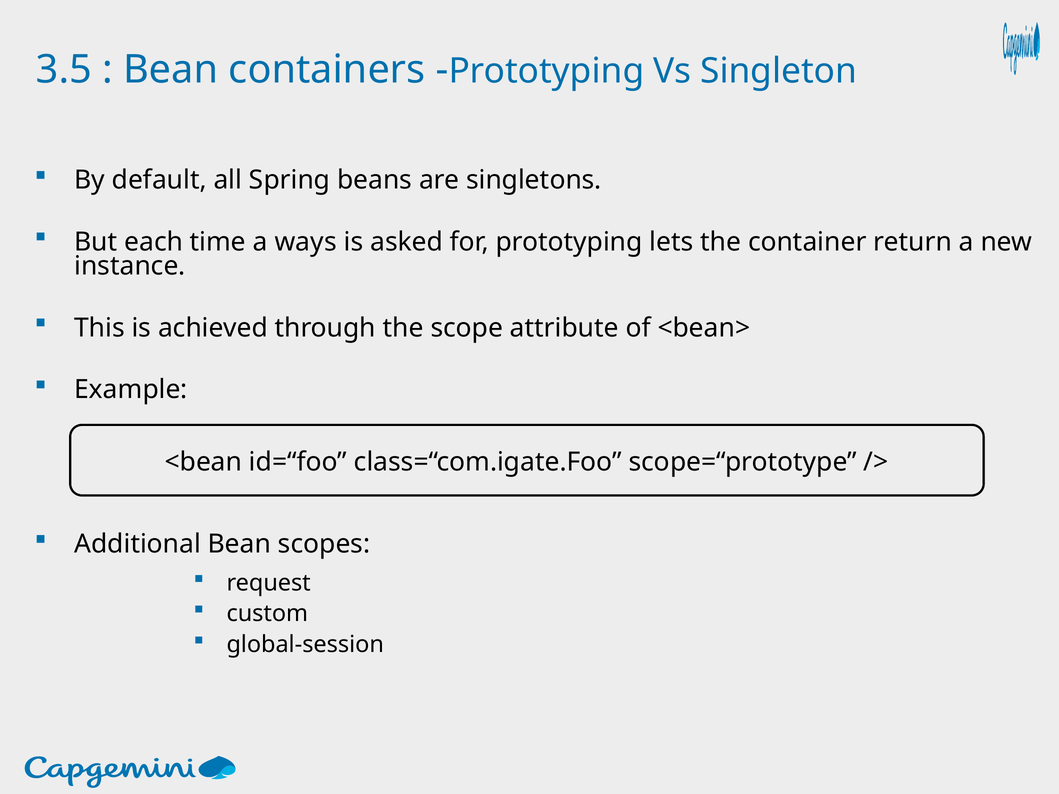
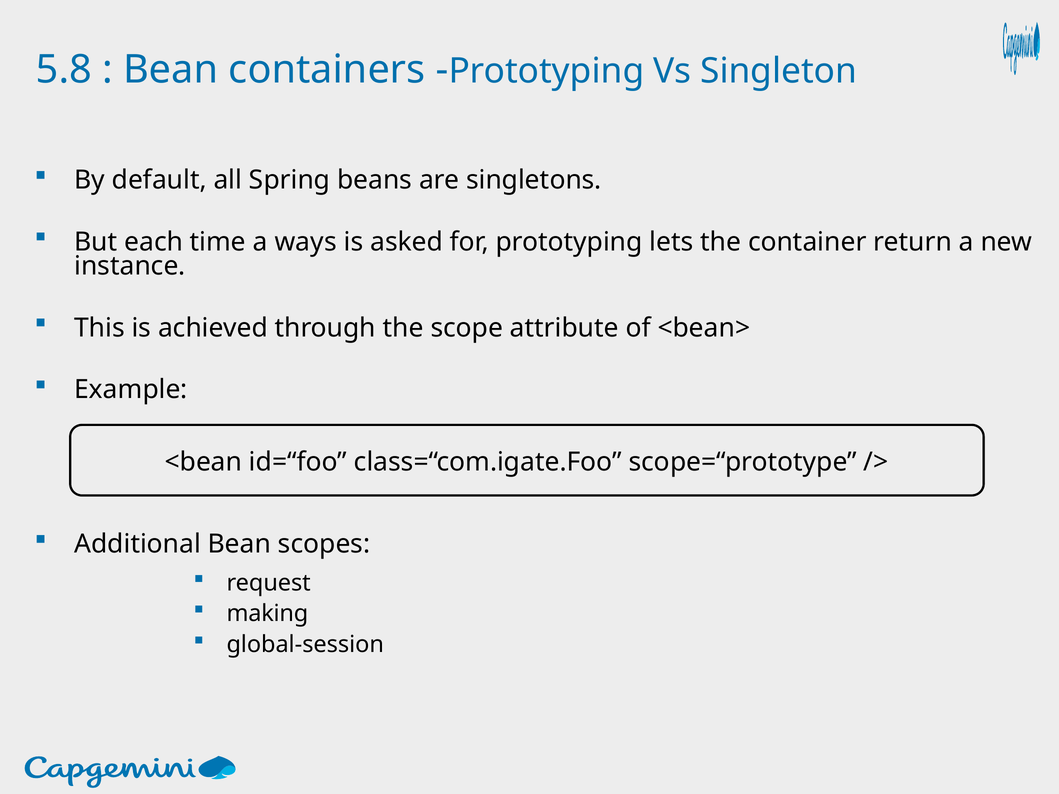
3.5: 3.5 -> 5.8 (64, 70)
custom: custom -> making (267, 614)
